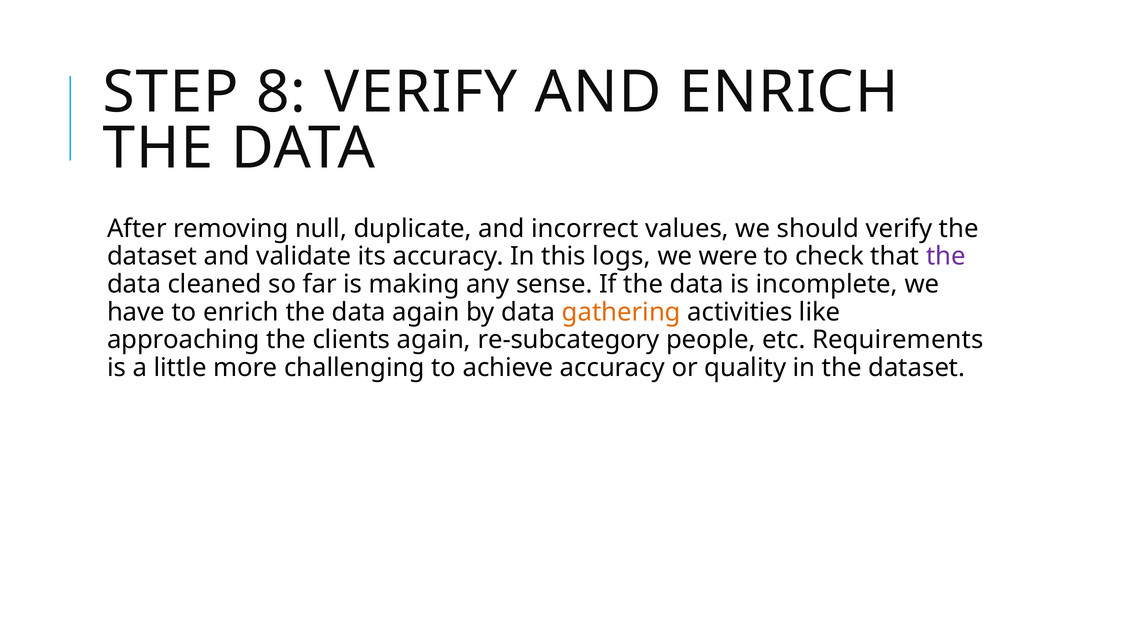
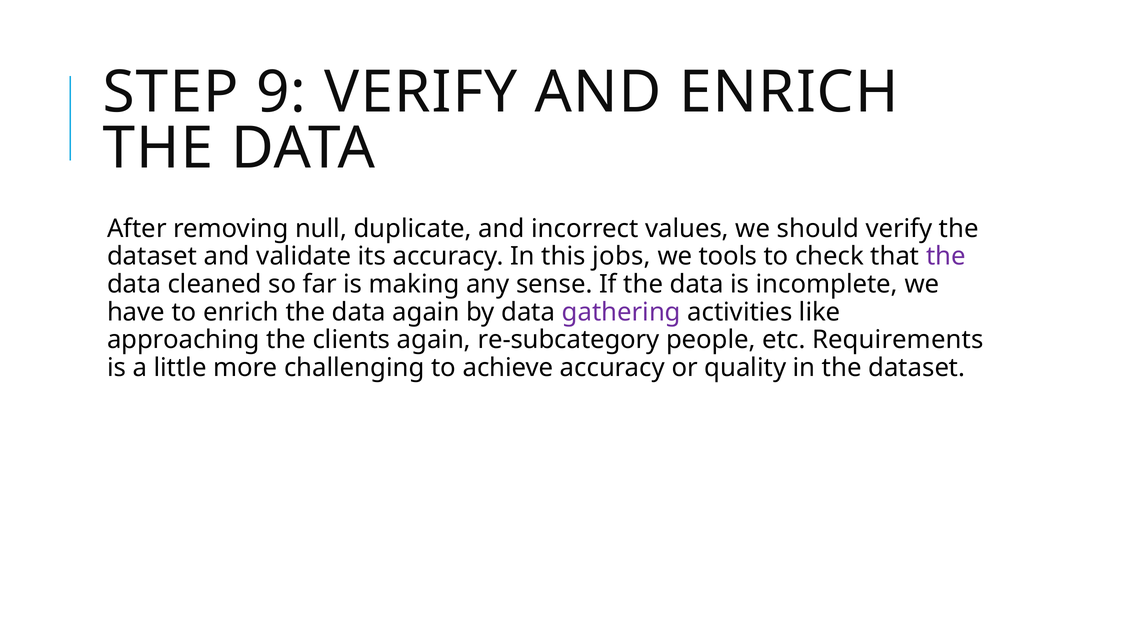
8: 8 -> 9 (281, 92)
logs: logs -> jobs (621, 257)
were: were -> tools (728, 257)
gathering colour: orange -> purple (621, 312)
